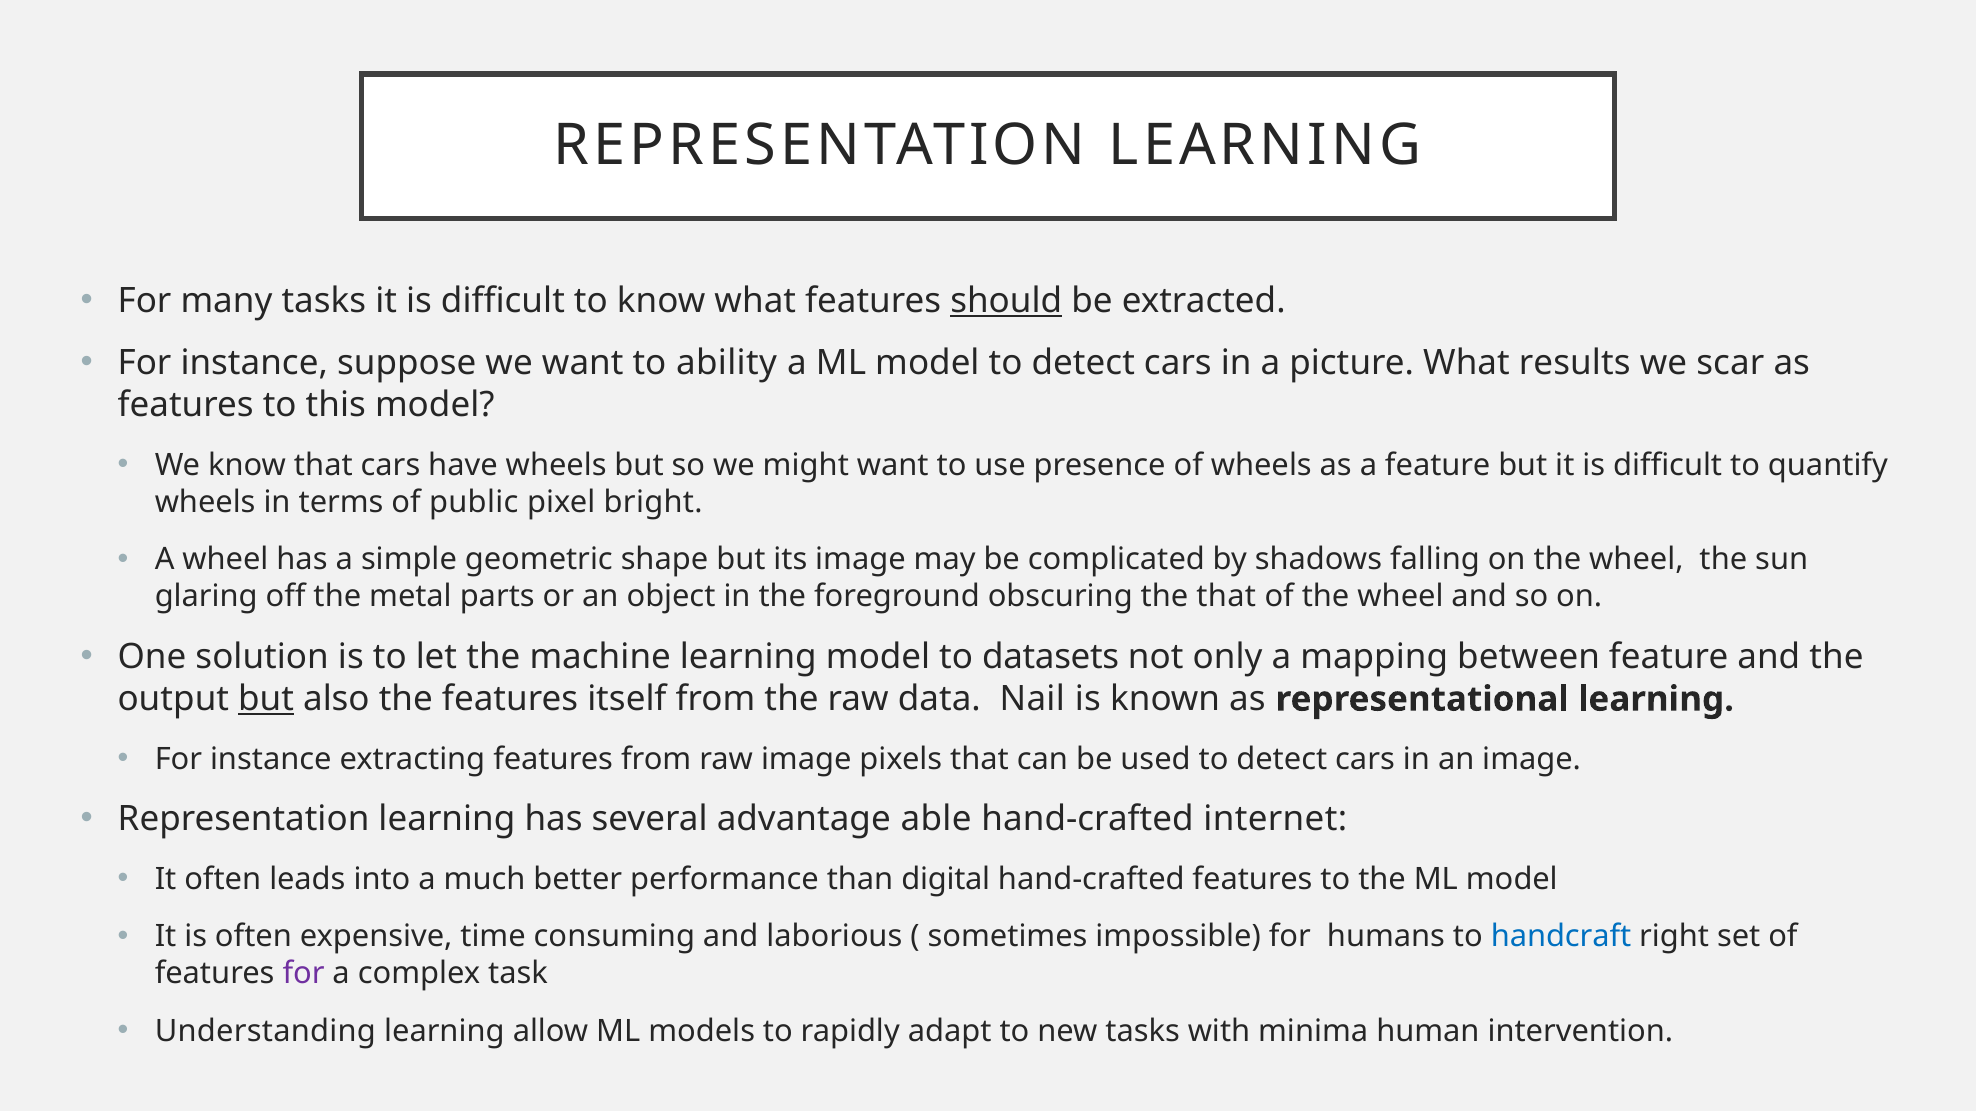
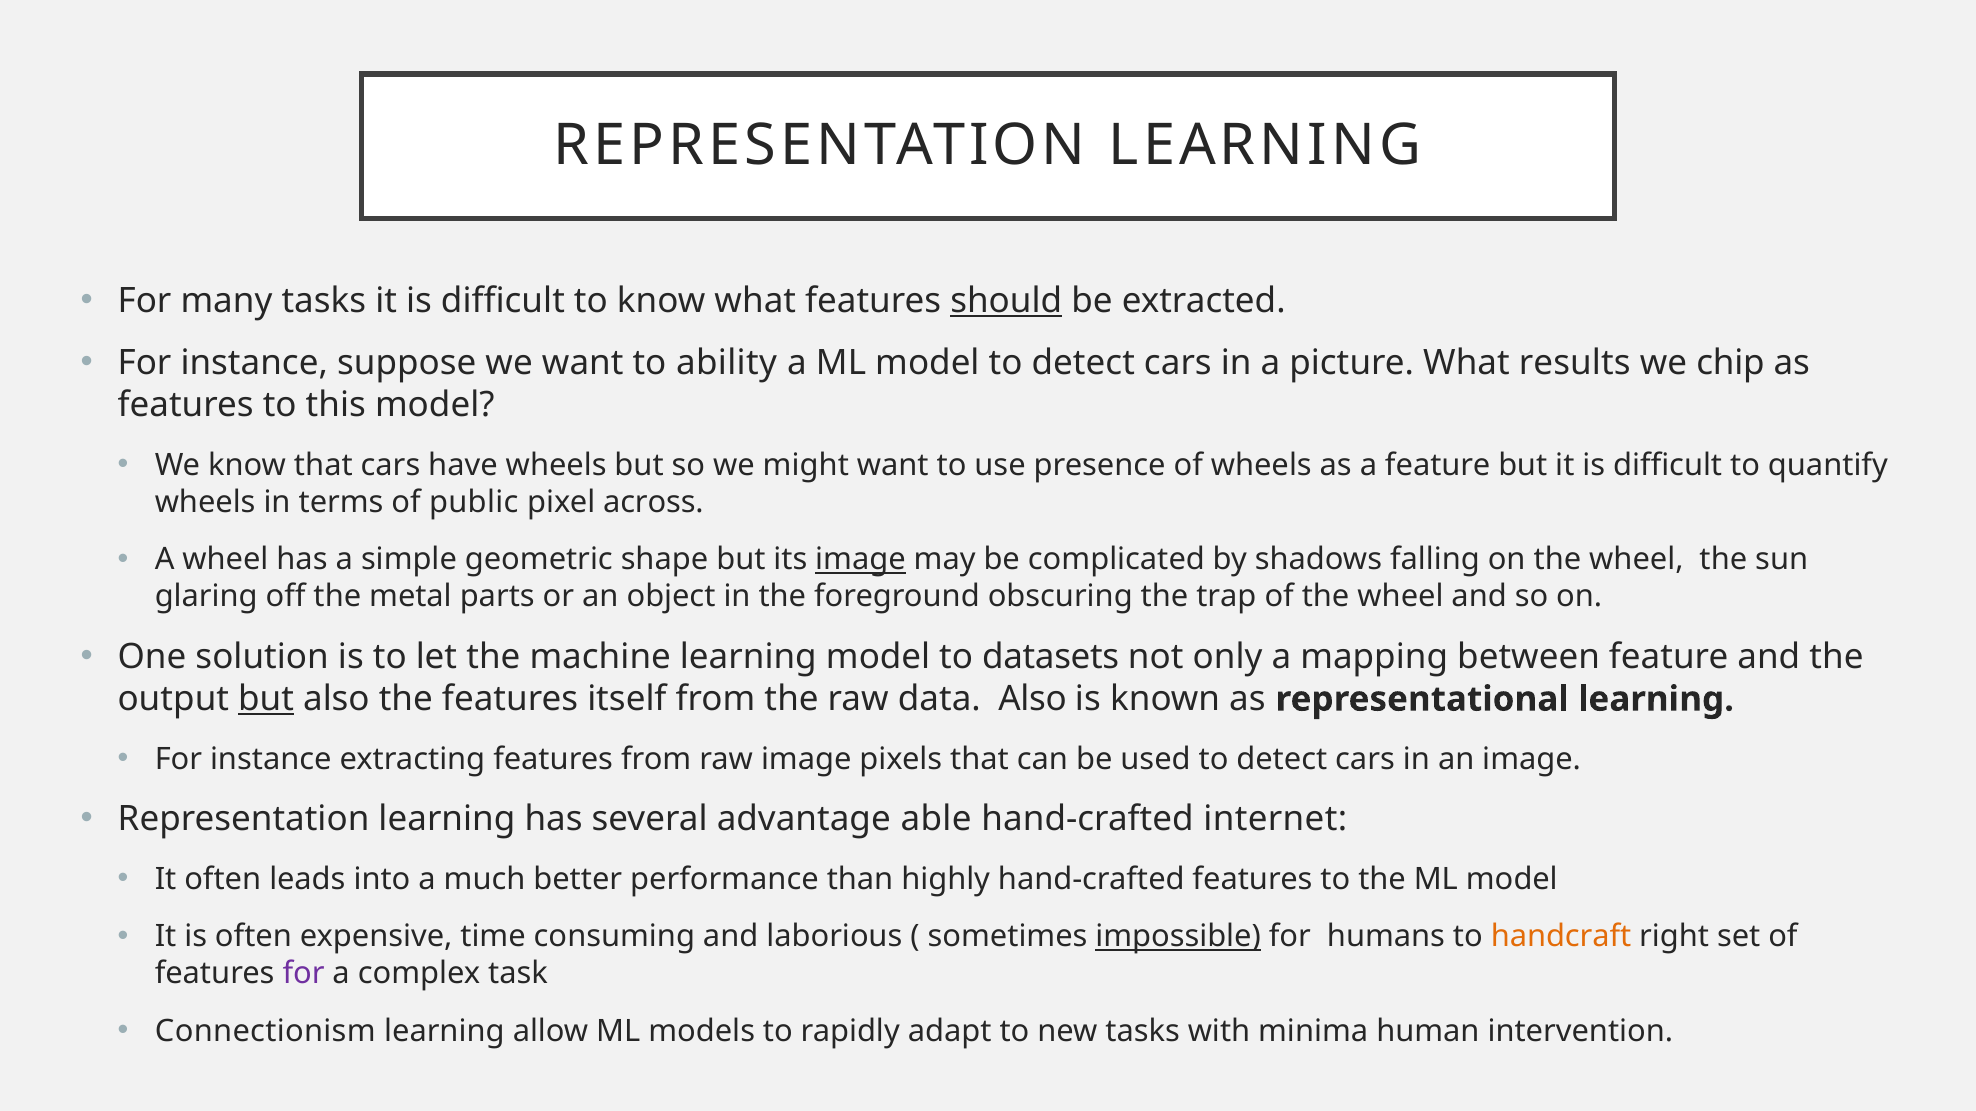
scar: scar -> chip (1730, 363)
bright: bright -> across (653, 502)
image underline: none -> present (860, 560)
the that: that -> trap (1226, 597)
data Nail: Nail -> Also (1033, 699)
digital: digital -> highly (946, 880)
impossible underline: none -> present (1178, 937)
handcraft colour: blue -> orange (1561, 937)
Understanding: Understanding -> Connectionism (265, 1032)
